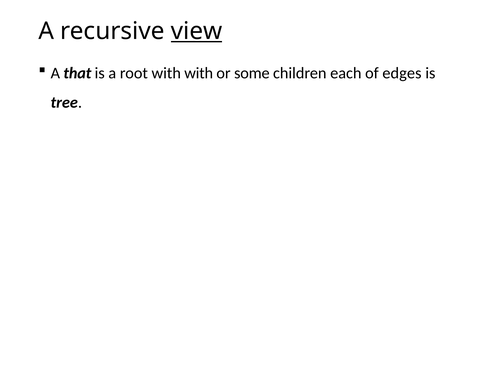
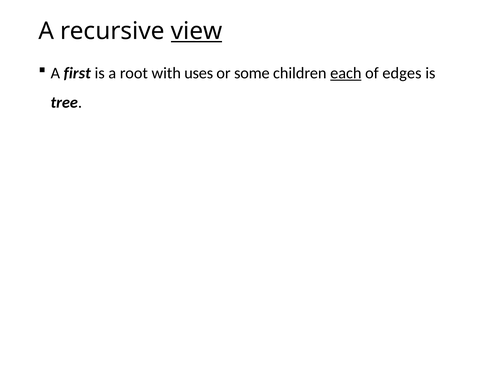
that: that -> first (77, 73)
with with: with -> uses (199, 73)
each underline: none -> present (346, 73)
